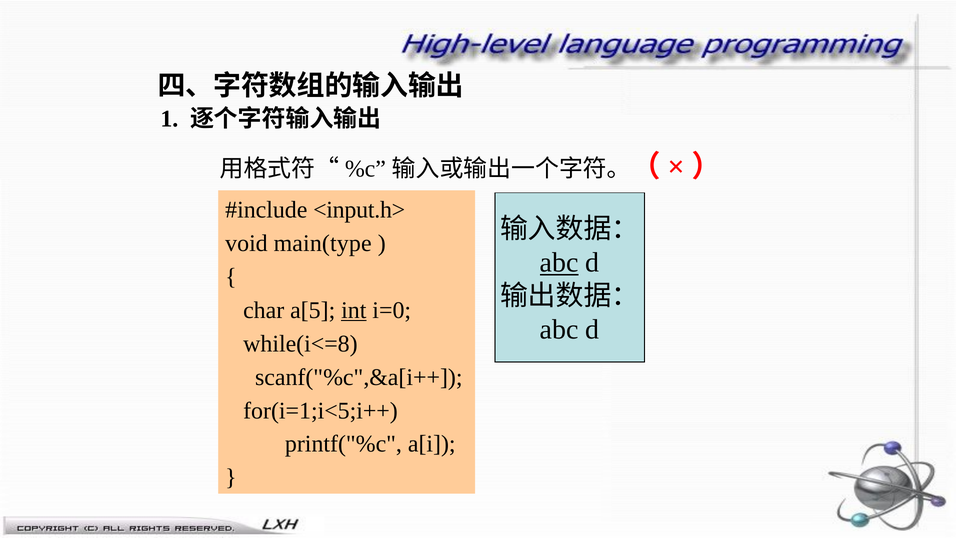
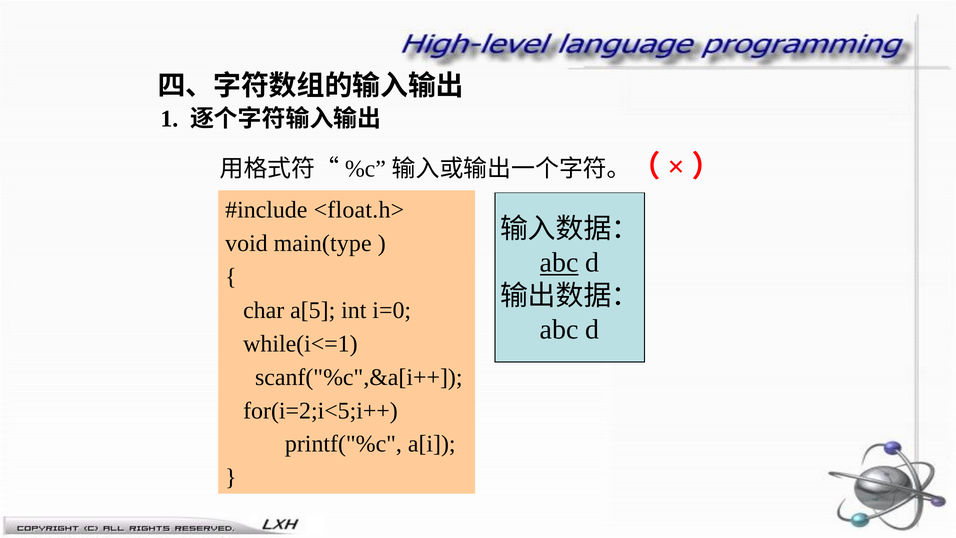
<input.h>: <input.h> -> <float.h> (359, 210)
int underline: present -> none (354, 310)
while(i<=8: while(i<=8 -> while(i<=1 (300, 344)
for(i=1;i<5;i++: for(i=1;i<5;i++ -> for(i=2;i<5;i++ (320, 410)
